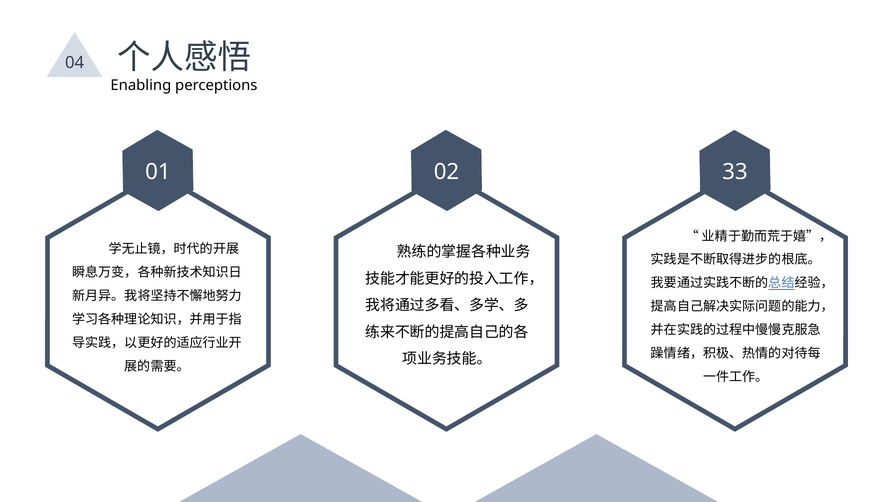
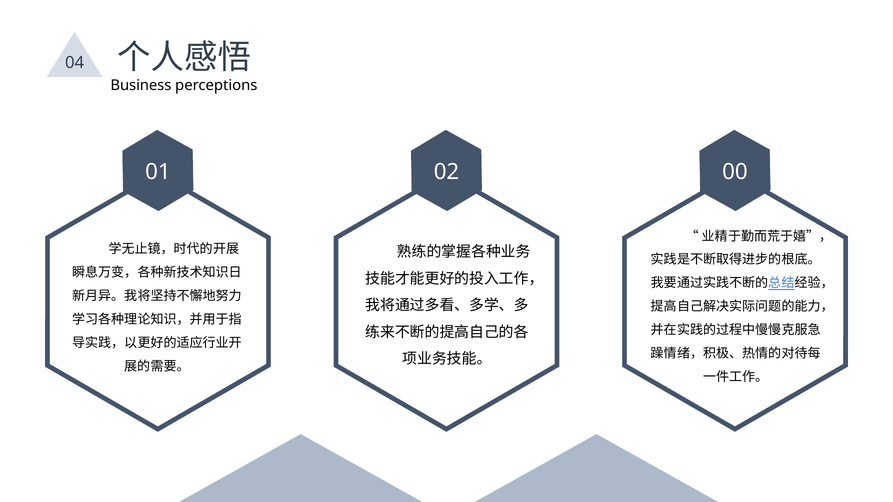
Enabling: Enabling -> Business (141, 85)
33: 33 -> 00 (735, 172)
